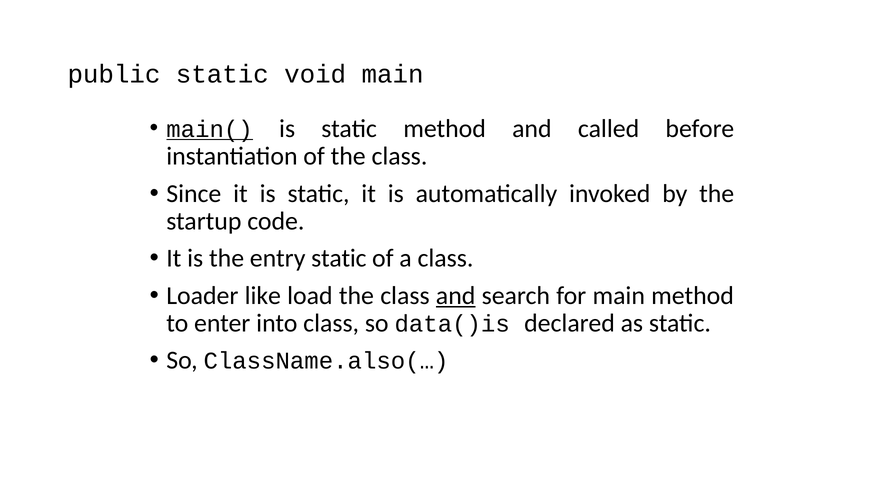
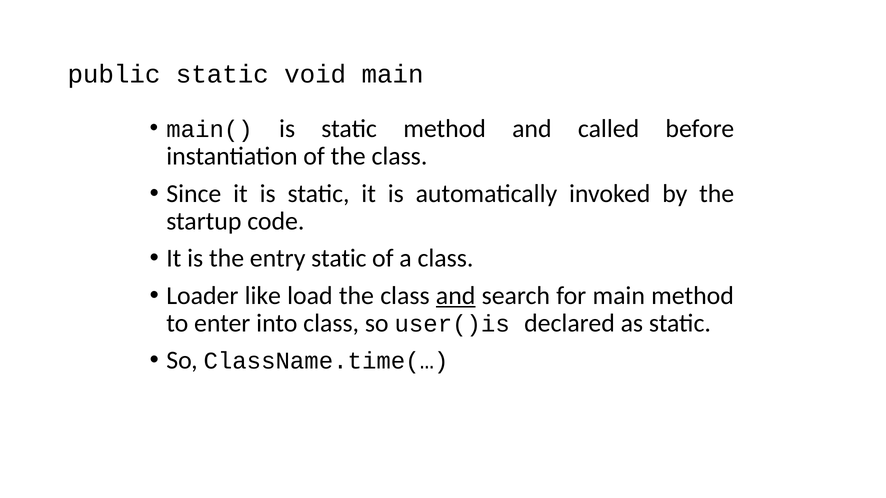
main( underline: present -> none (210, 129)
data()is: data()is -> user()is (452, 324)
ClassName.also(…: ClassName.also(… -> ClassName.time(… (326, 361)
